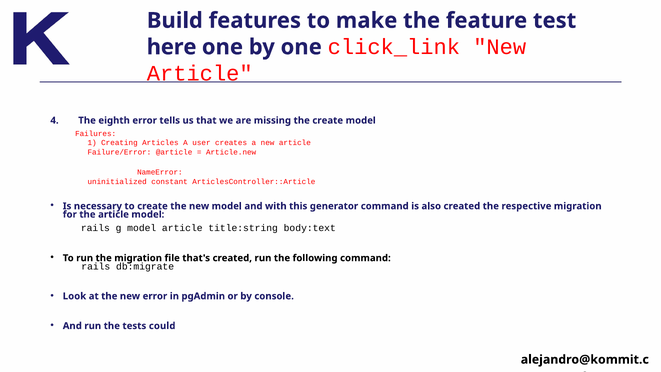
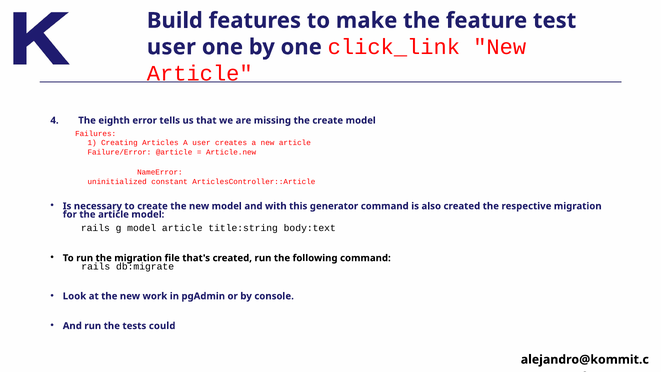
here: here -> user (171, 47)
new error: error -> work (155, 296)
